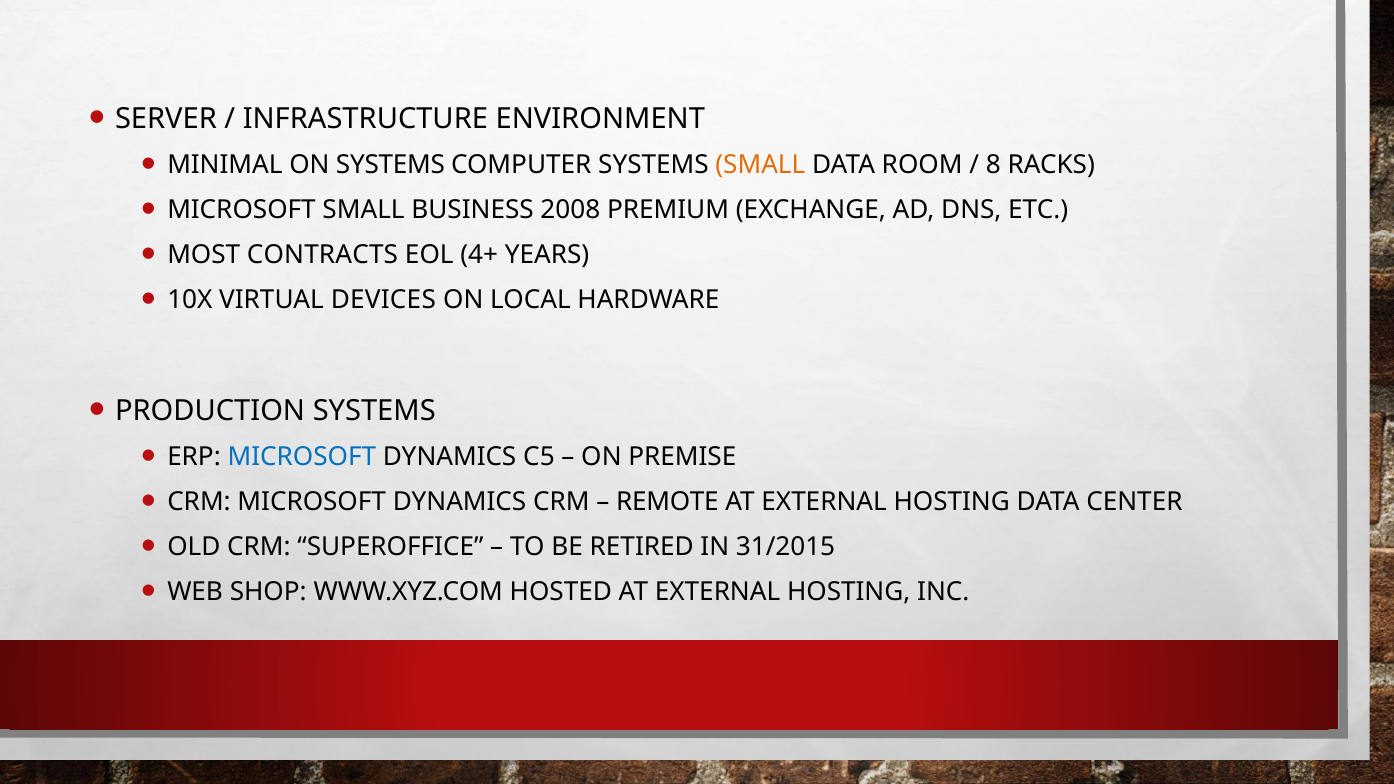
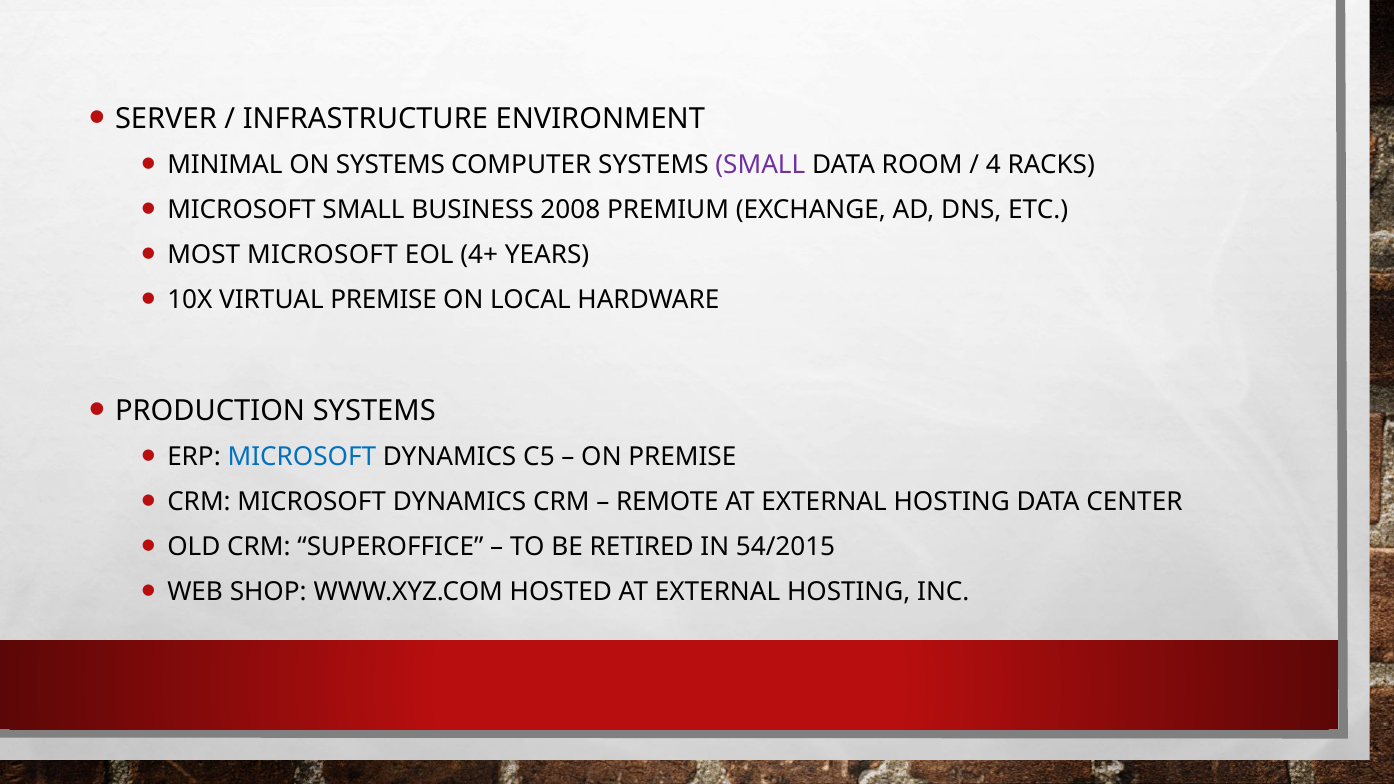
SMALL colour: orange -> purple (760, 165)
8: 8 -> 4 (993, 165)
MOST CONTRACTS: CONTRACTS -> MICROSOFT (322, 255)
VIRTUAL DEVICES: DEVICES -> PREMISE (384, 300)
31/2015: 31/2015 -> 54/2015 (786, 547)
